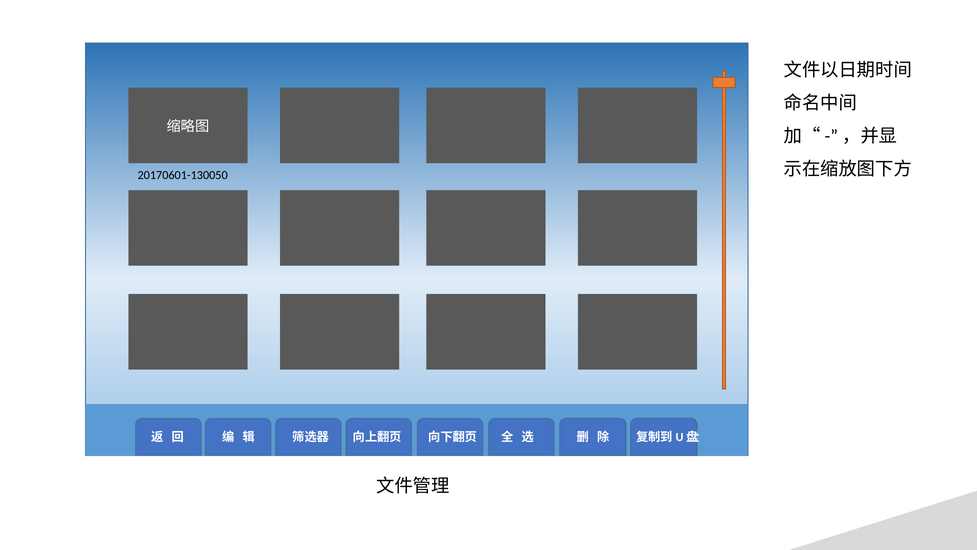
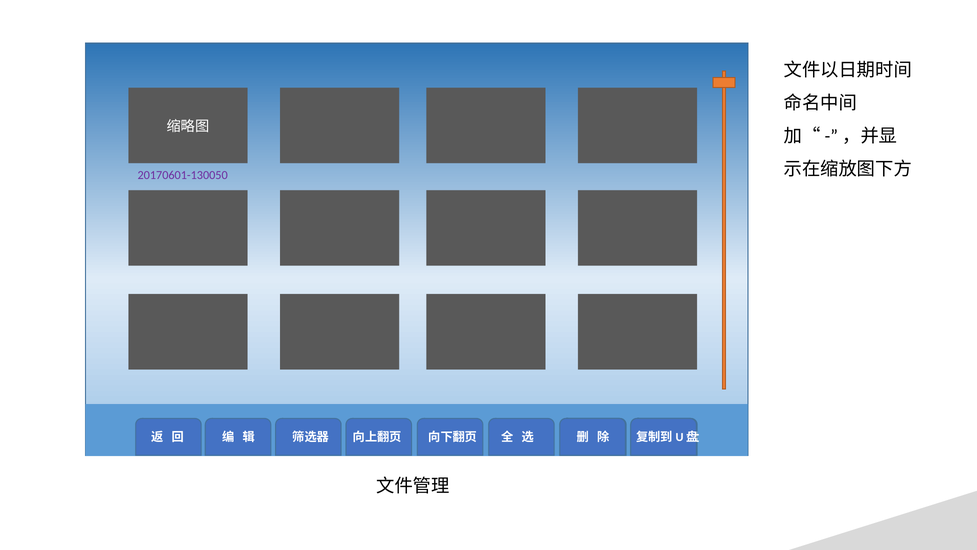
20170601-130050 colour: black -> purple (183, 175)
